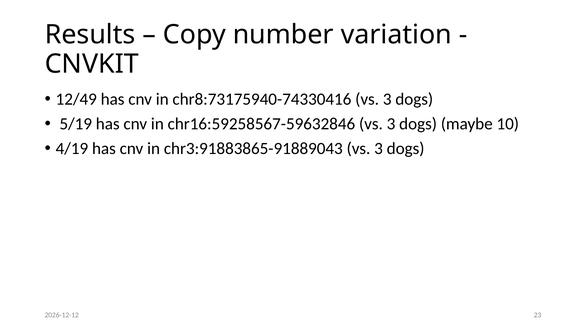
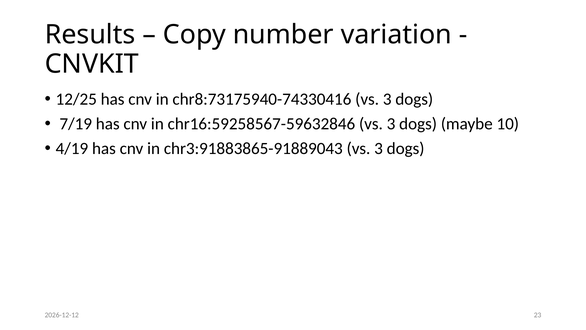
12/49: 12/49 -> 12/25 (76, 99)
5/19: 5/19 -> 7/19 (76, 124)
